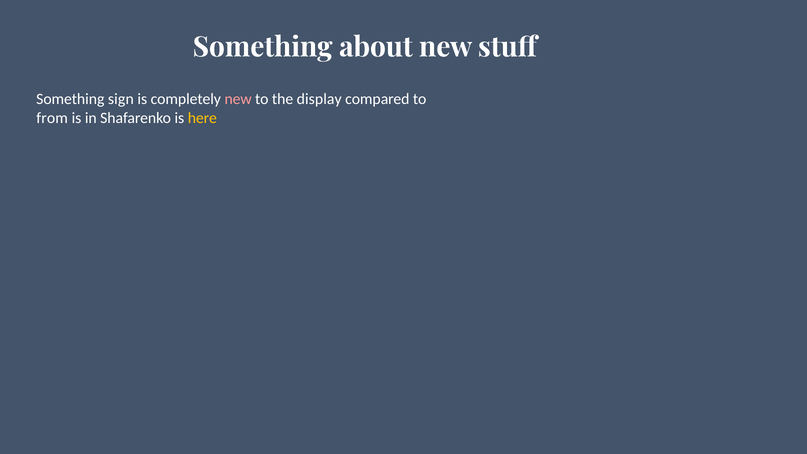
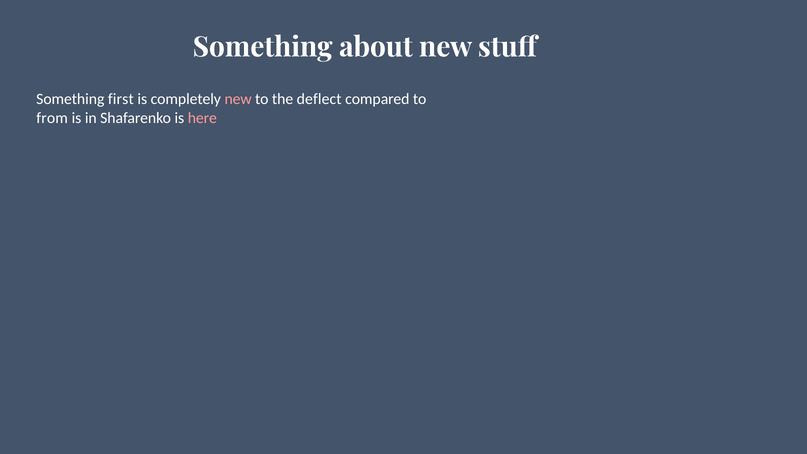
sign: sign -> first (121, 99)
display: display -> deflect (319, 99)
here colour: yellow -> pink (202, 118)
